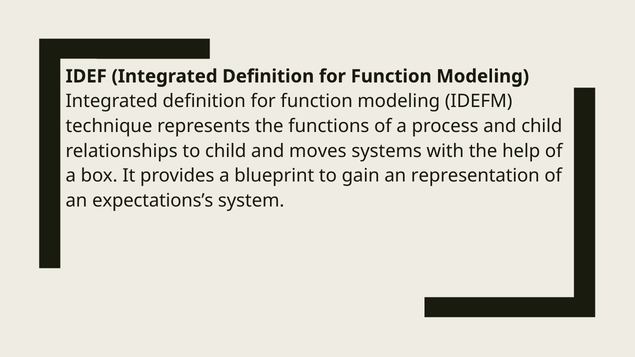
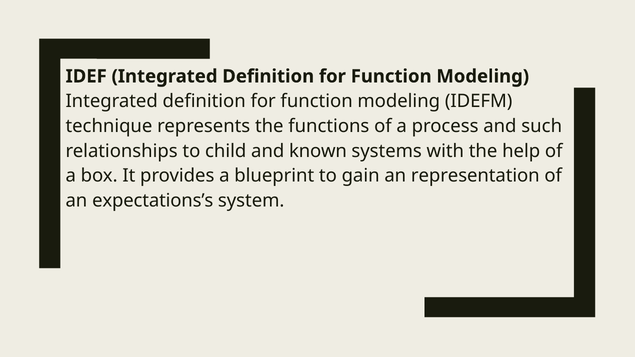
and child: child -> such (542, 126)
moves: moves -> known (318, 151)
